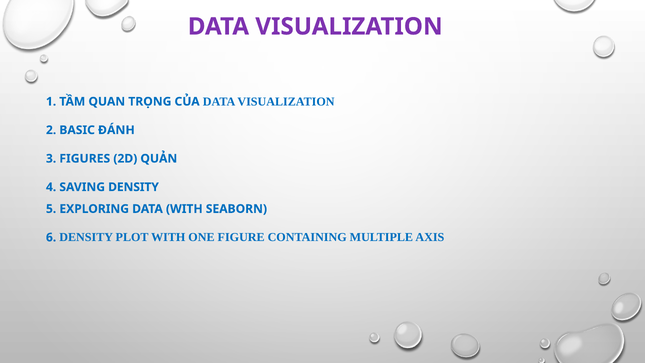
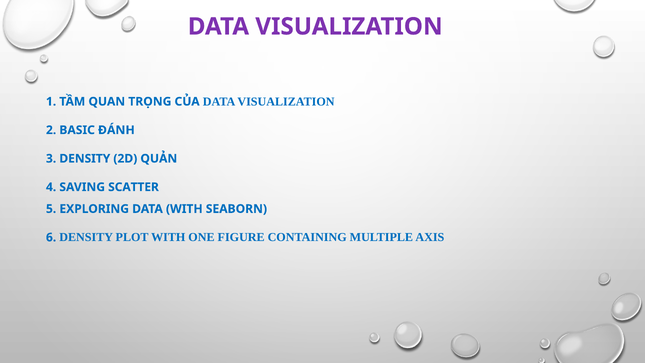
3 FIGURES: FIGURES -> DENSITY (85, 159)
SAVING DENSITY: DENSITY -> SCATTER (134, 187)
